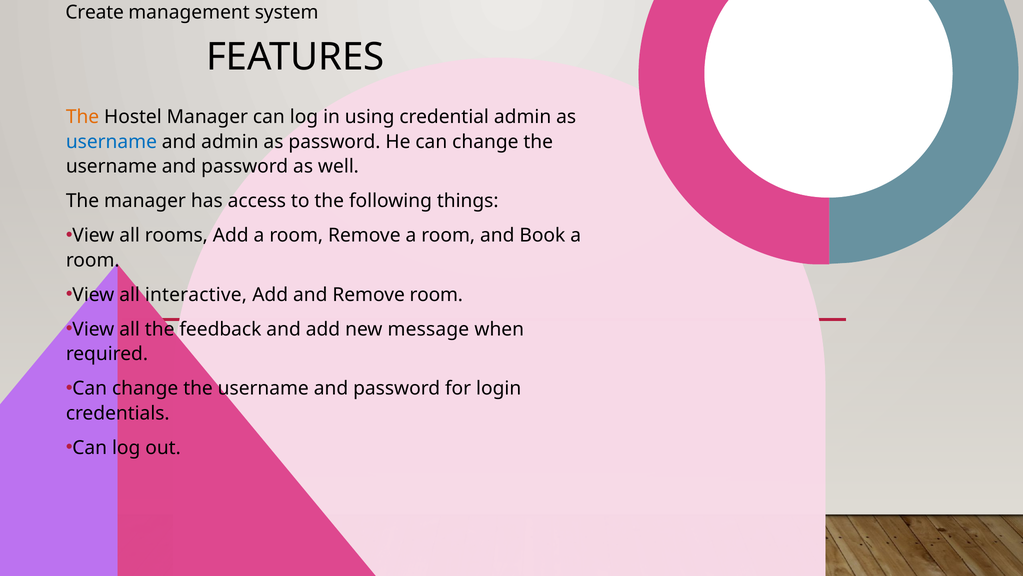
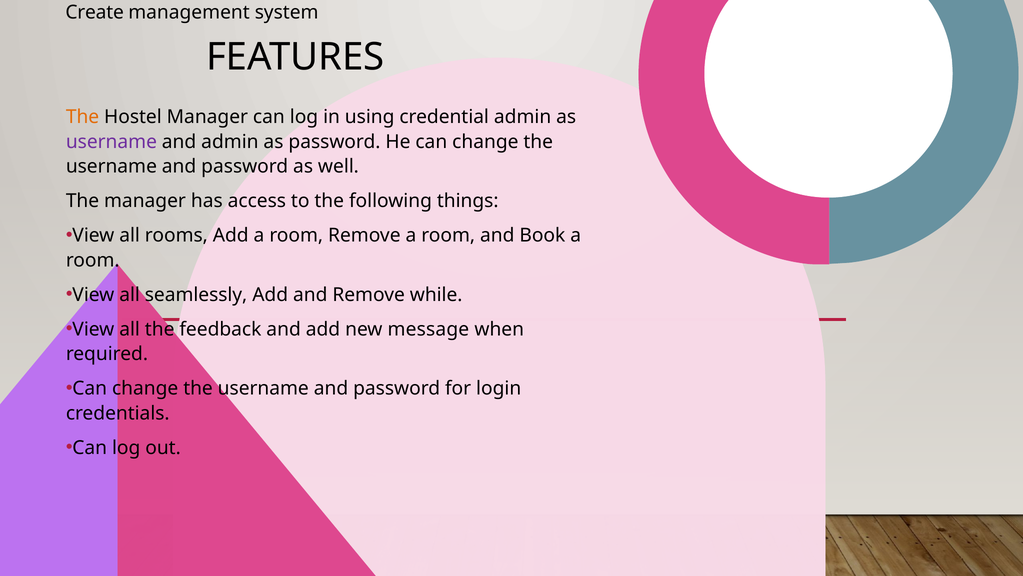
username colour: blue -> purple (111, 142)
interactive: interactive -> seamlessly (196, 295)
Remove room: room -> while (436, 295)
